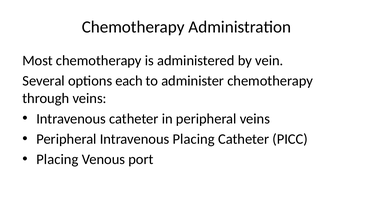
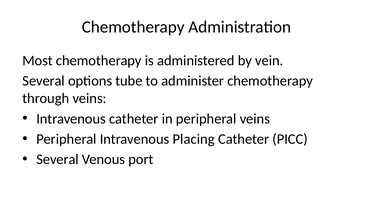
each: each -> tube (129, 81)
Placing: Placing -> Several (58, 159)
